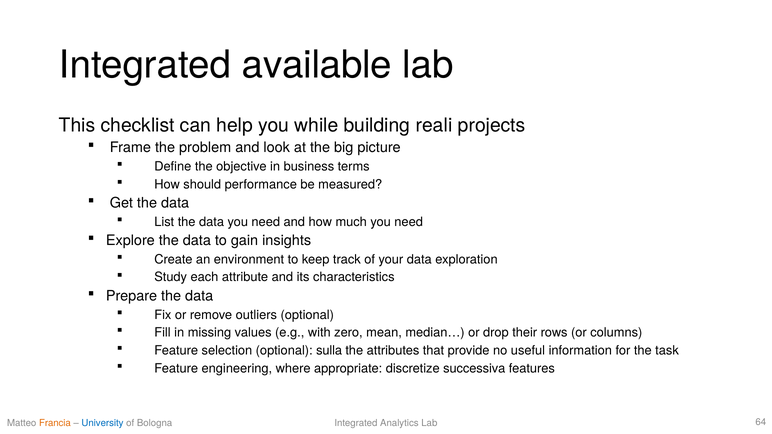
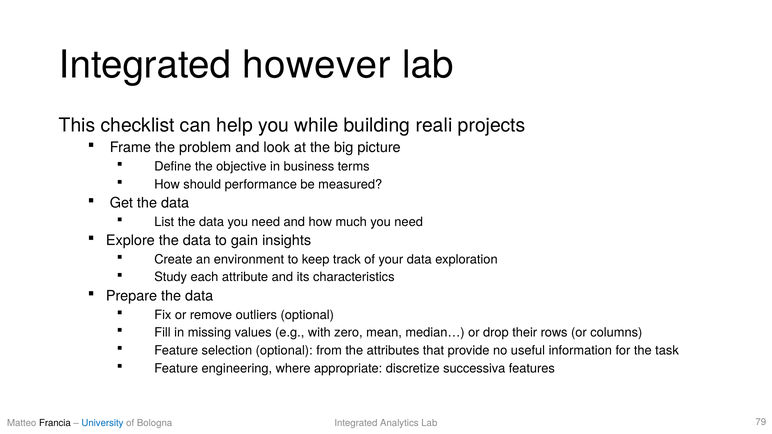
available: available -> however (317, 65)
sulla: sulla -> from (329, 351)
Francia colour: orange -> black (55, 423)
64: 64 -> 79 (761, 422)
